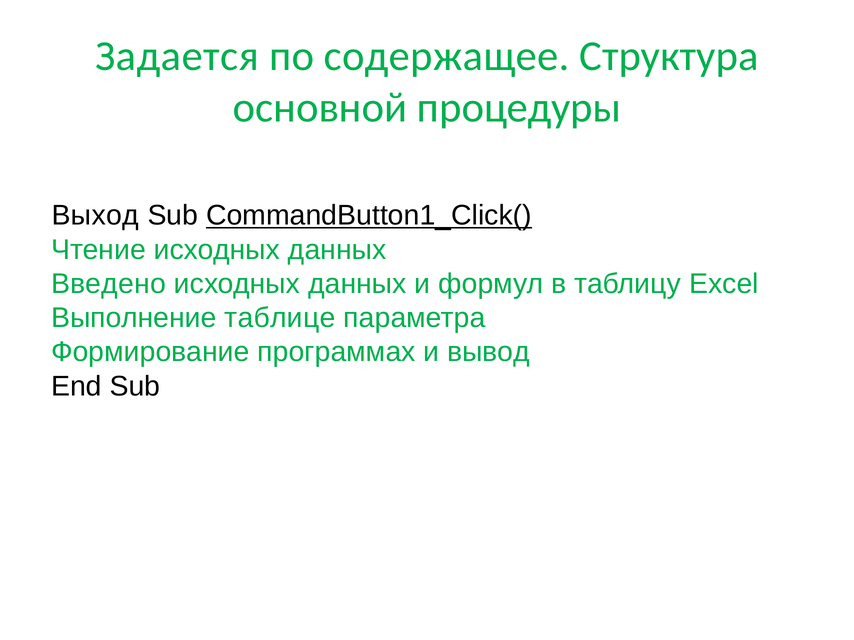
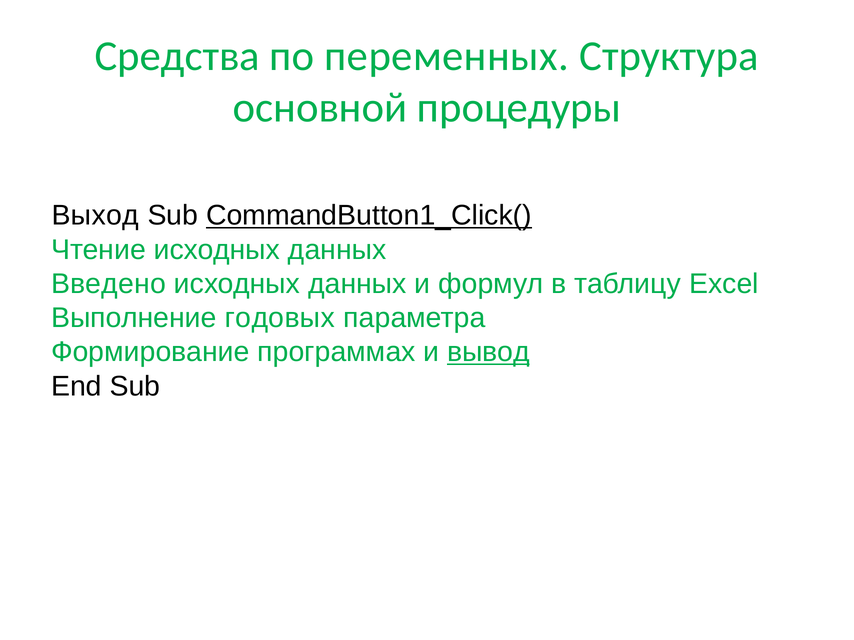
Задается: Задается -> Средства (177, 56)
содержащее: содержащее -> переменных (447, 56)
таблице: таблице -> годовых (280, 318)
вывод underline: none -> present (488, 352)
